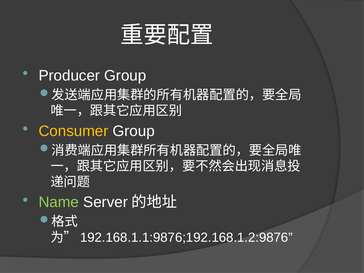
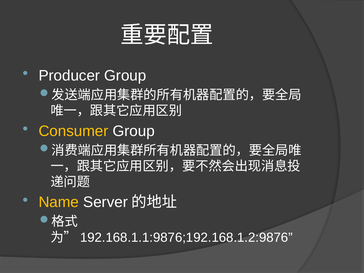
Name colour: light green -> yellow (59, 202)
